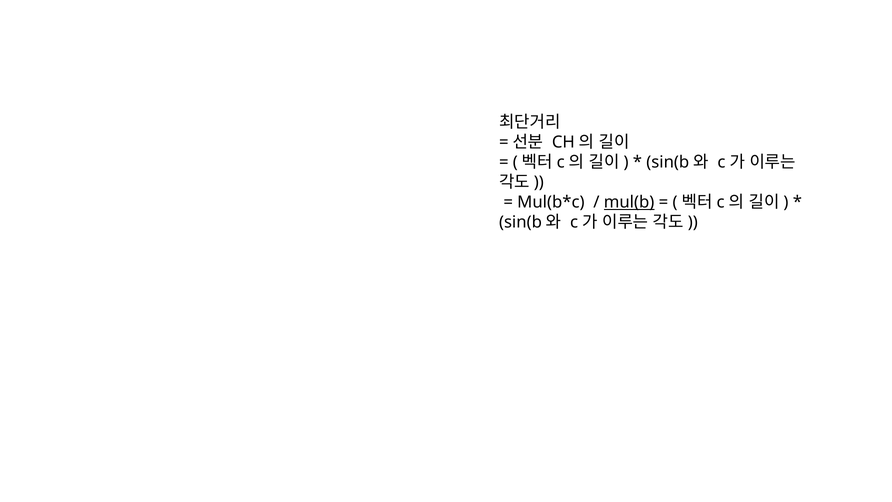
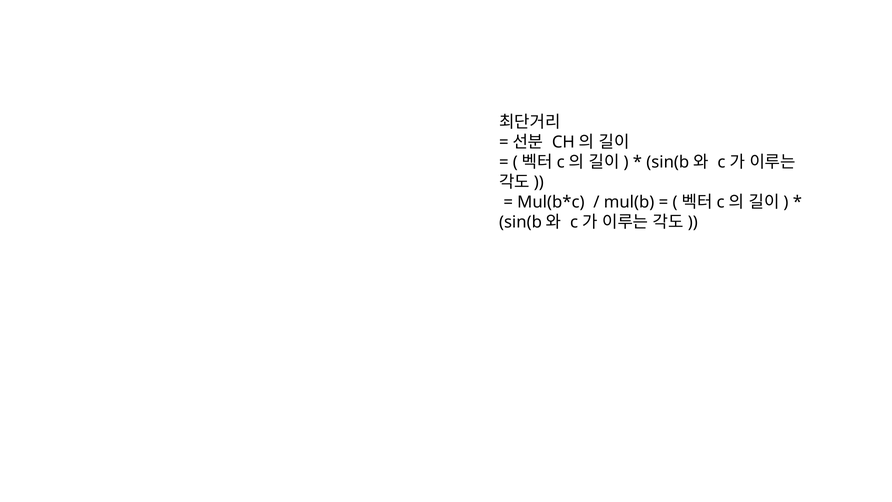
mul(b underline: present -> none (629, 202)
